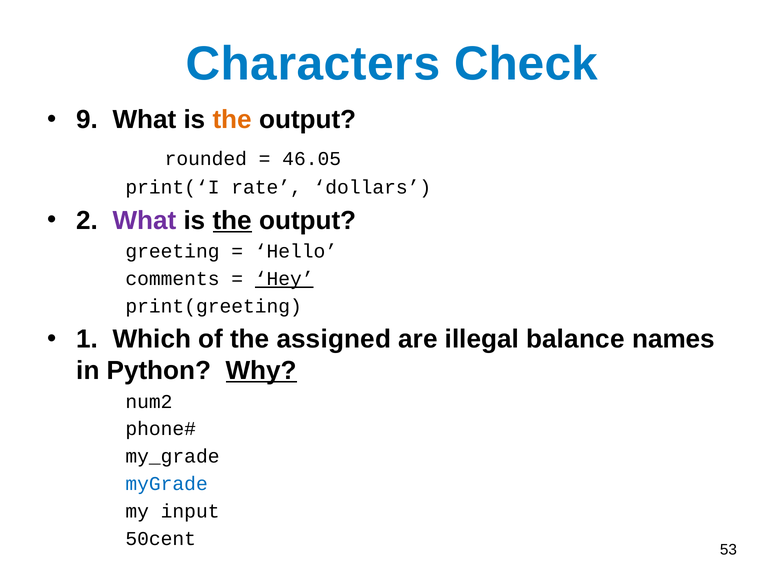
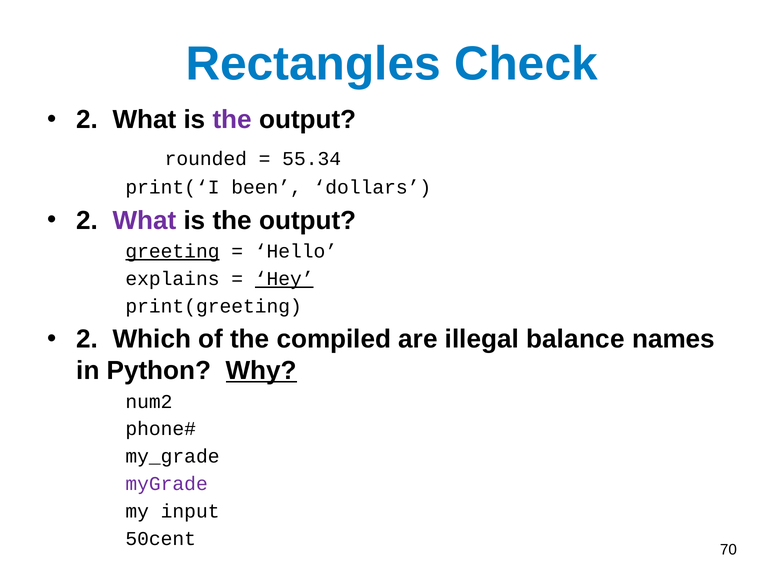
Characters: Characters -> Rectangles (313, 64)
9: 9 -> 2 (87, 120)
the colour: orange -> purple (232, 120)
46.05: 46.05 -> 55.34 (312, 159)
rate: rate -> been (267, 187)
the underline: present -> none (232, 220)
greeting underline: none -> present (172, 251)
comments: comments -> explains (172, 279)
1: 1 -> 2 (87, 339)
assigned: assigned -> compiled (334, 339)
myGrade colour: blue -> purple (167, 484)
53: 53 -> 70 (728, 550)
